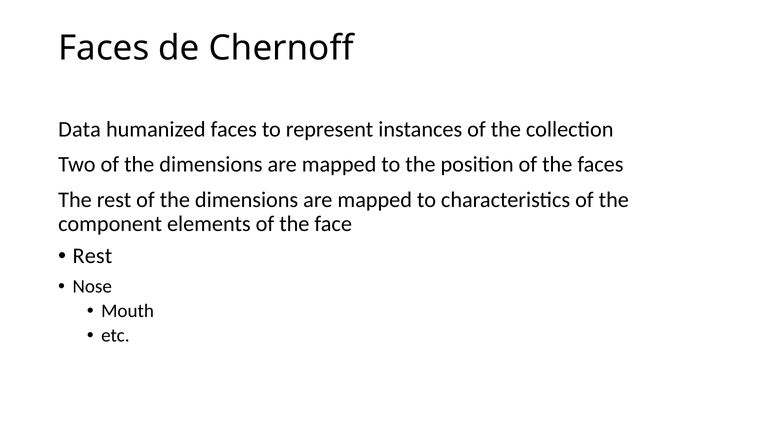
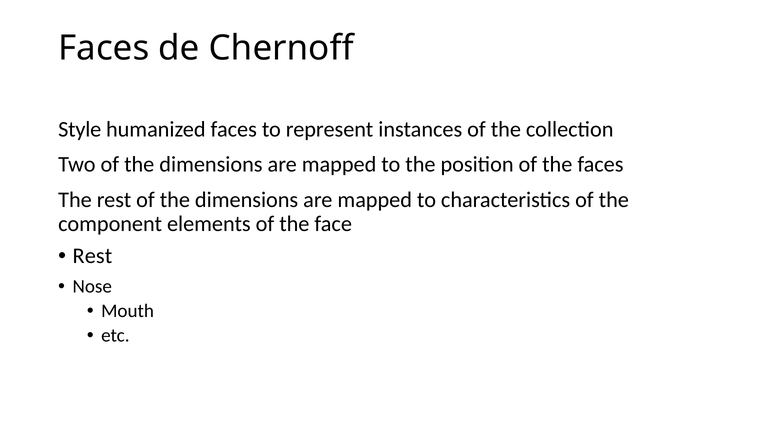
Data: Data -> Style (80, 129)
